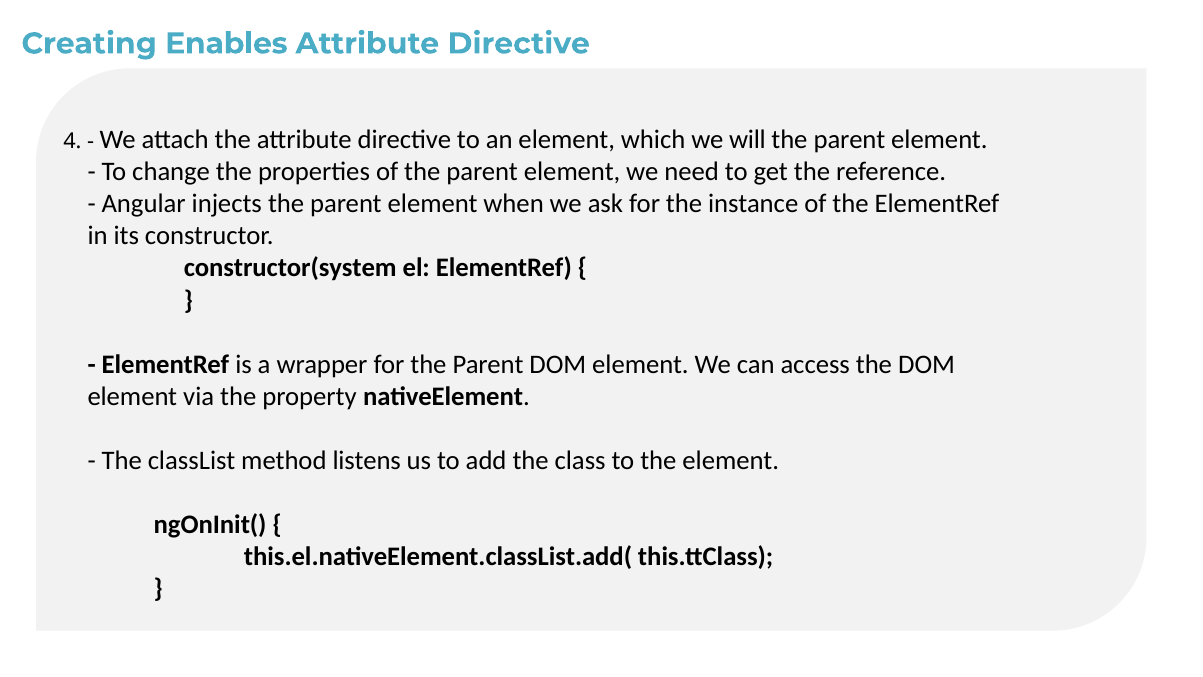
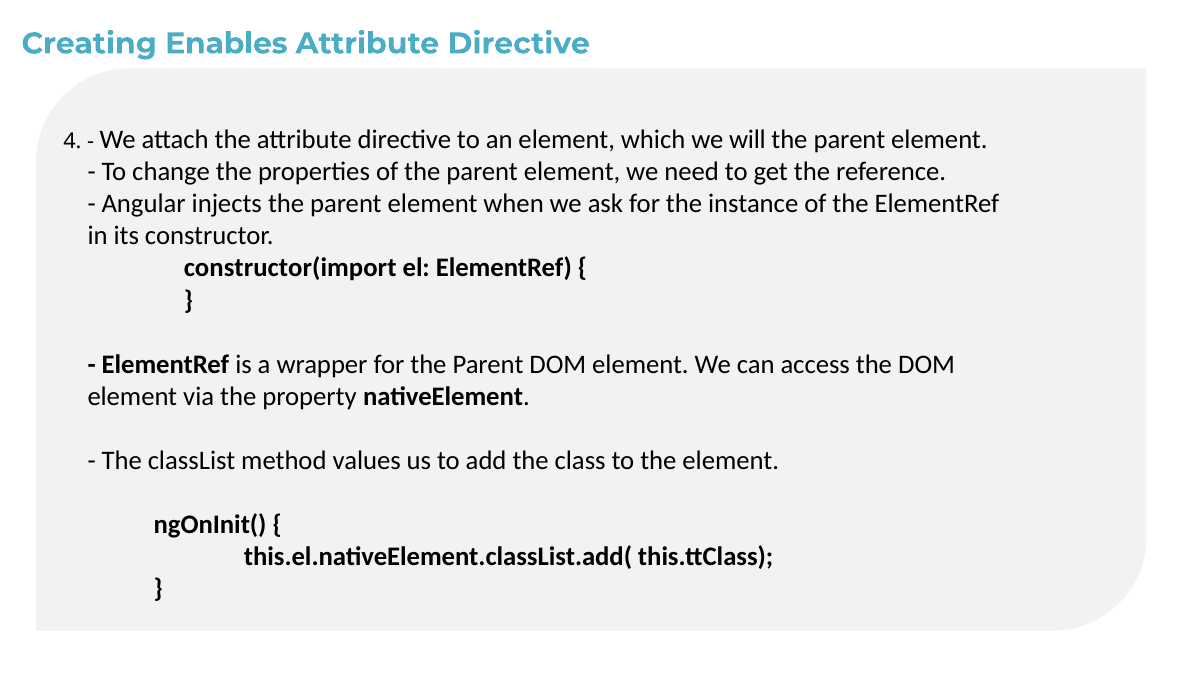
constructor(system: constructor(system -> constructor(import (290, 268)
listens: listens -> values (367, 460)
